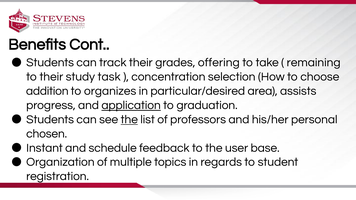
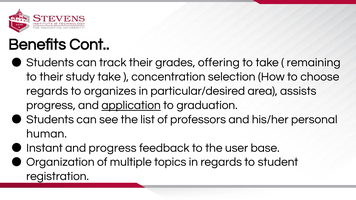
study task: task -> take (109, 77)
addition: addition -> regards (47, 91)
the underline: present -> none (129, 120)
chosen: chosen -> human (47, 134)
and schedule: schedule -> progress (113, 148)
